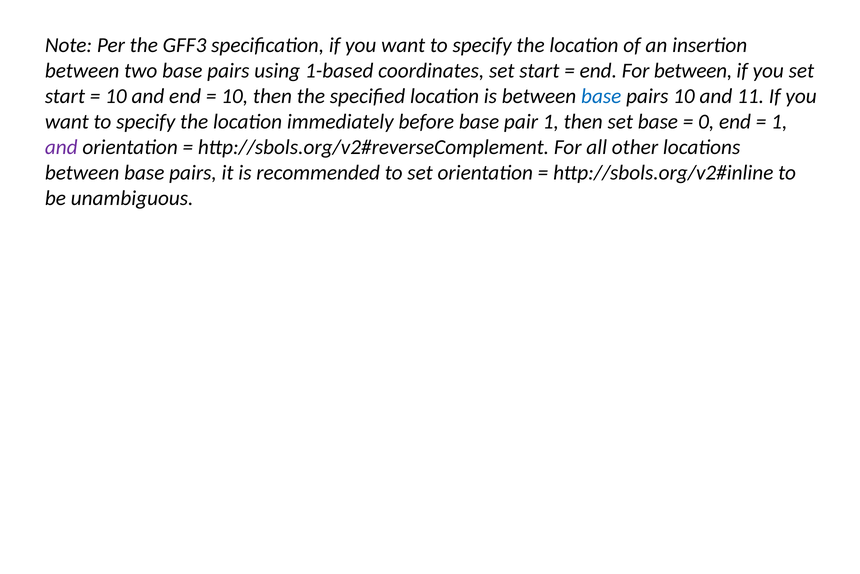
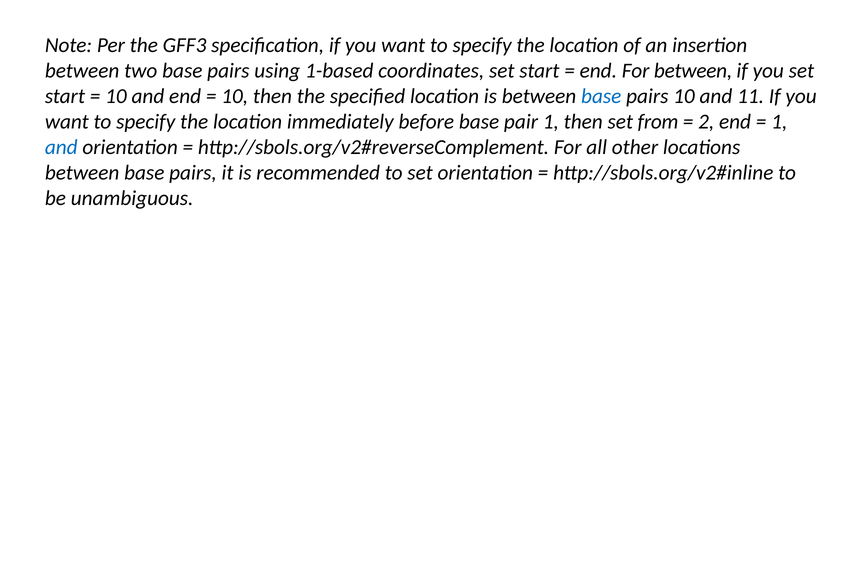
set base: base -> from (658, 121)
0: 0 -> 2 (706, 121)
and colour: purple -> blue (61, 147)
